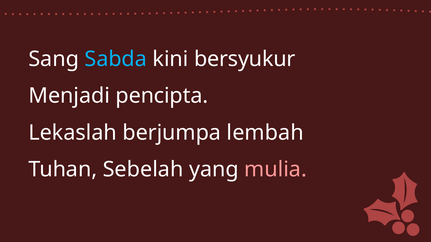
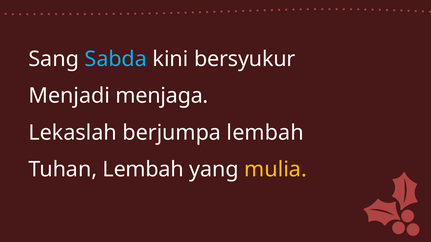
pencipta: pencipta -> menjaga (162, 96)
Tuhan Sebelah: Sebelah -> Lembah (143, 170)
mulia colour: pink -> yellow (276, 170)
